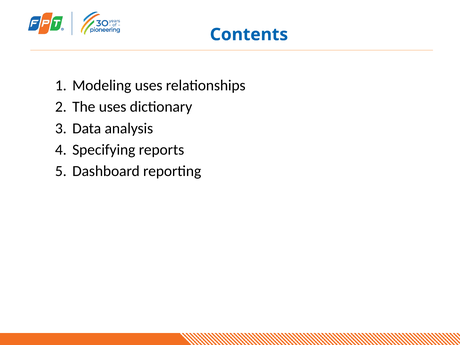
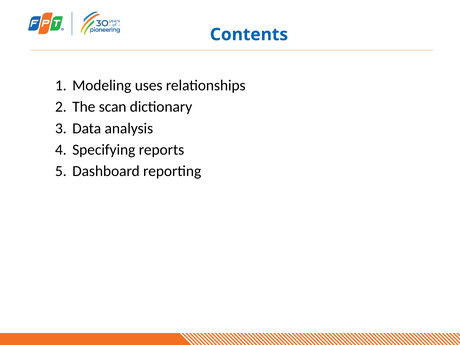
The uses: uses -> scan (113, 107)
